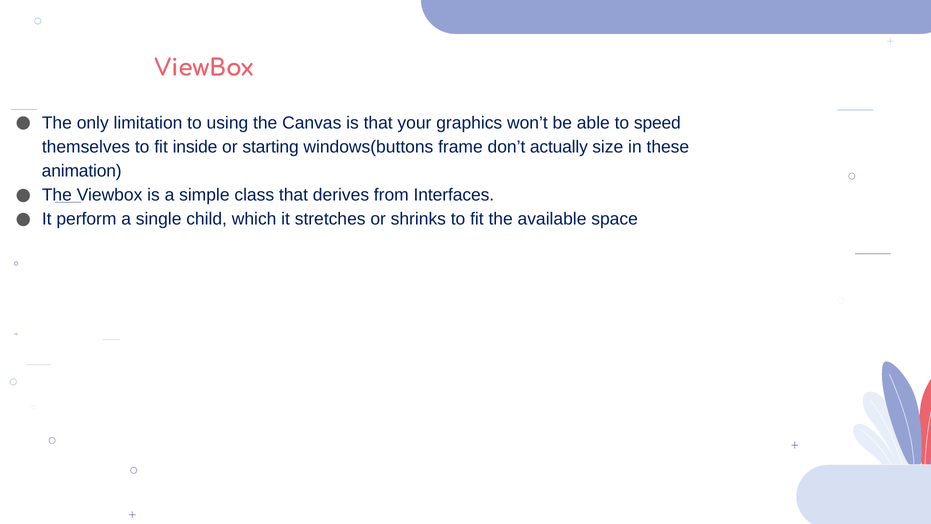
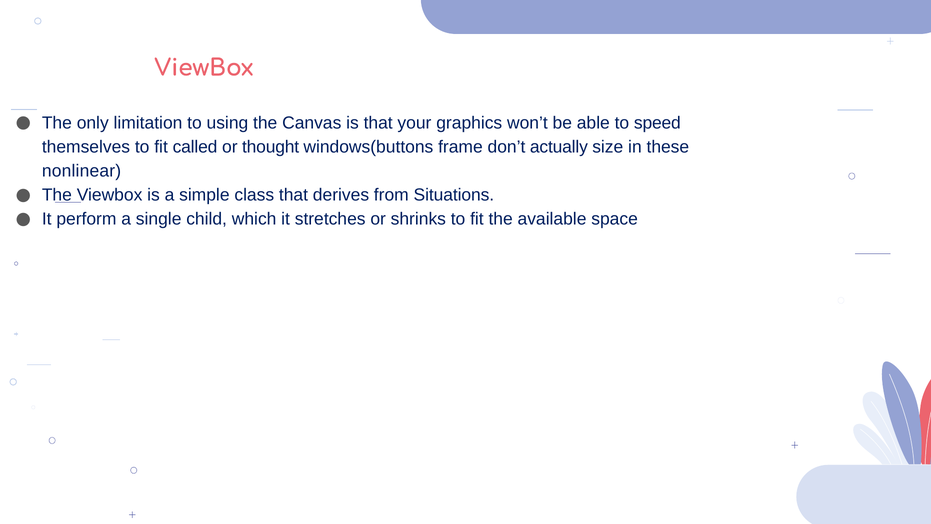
inside: inside -> called (195, 147)
starting: starting -> thought (271, 147)
animation: animation -> nonlinear (82, 171)
Interfaces: Interfaces -> Situations (454, 195)
